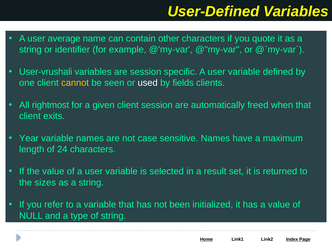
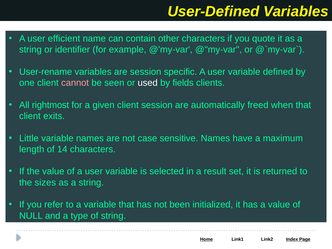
average: average -> efficient (64, 39)
User-vrushali: User-vrushali -> User-rename (46, 72)
cannot colour: yellow -> pink (75, 83)
Year: Year -> Little (29, 138)
24: 24 -> 14 (62, 149)
